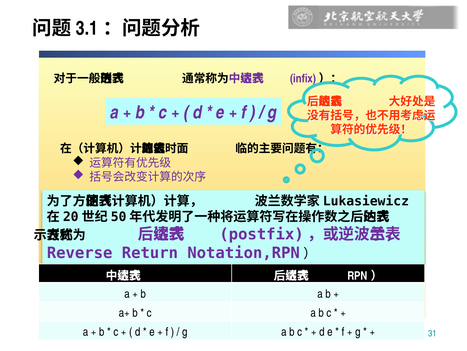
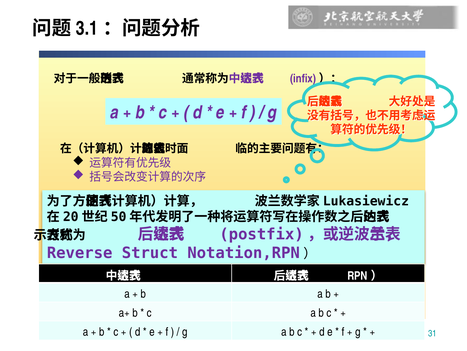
Return: Return -> Struct (150, 252)
